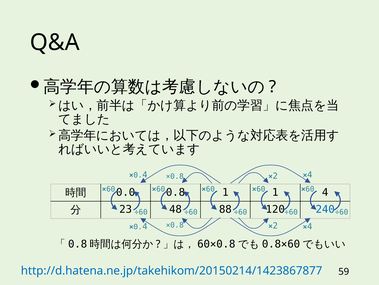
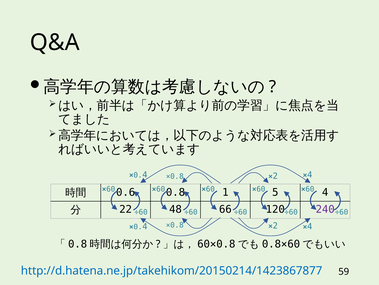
0.0: 0.0 -> 0.6 (126, 192)
1 1: 1 -> 5 (275, 192)
23: 23 -> 22 (126, 209)
88: 88 -> 66 (225, 209)
240 colour: blue -> purple (325, 209)
